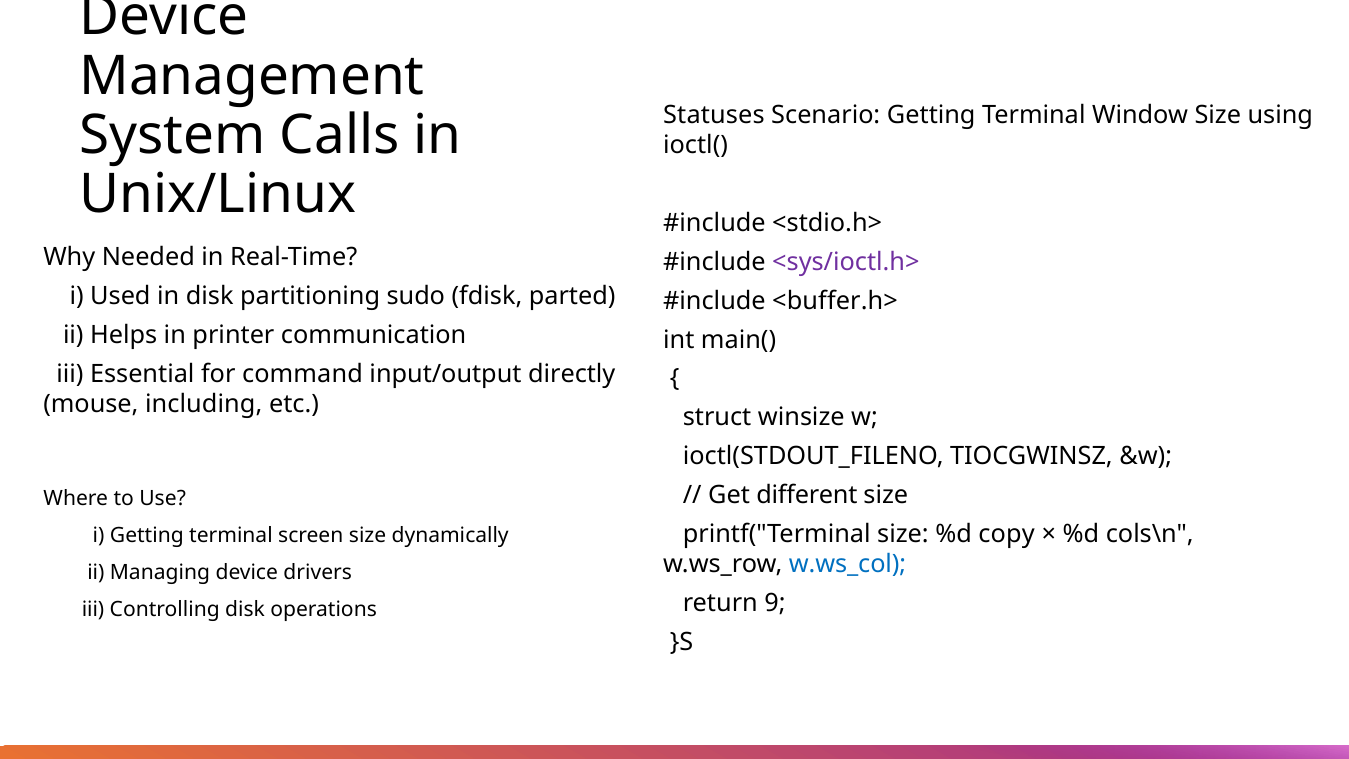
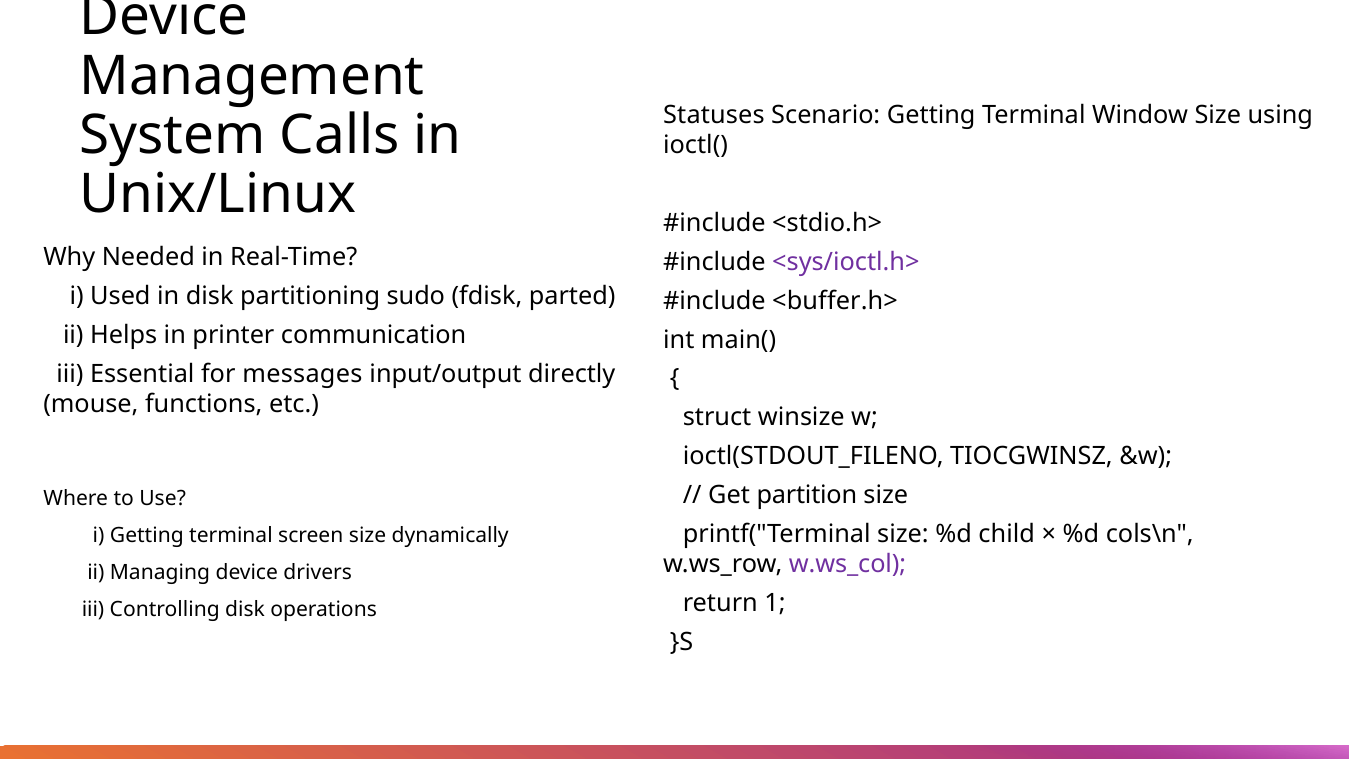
command: command -> messages (302, 374)
including: including -> functions (204, 404)
different: different -> partition (807, 495)
copy: copy -> child (1007, 534)
w.ws_col colour: blue -> purple (848, 564)
9: 9 -> 1 (775, 603)
